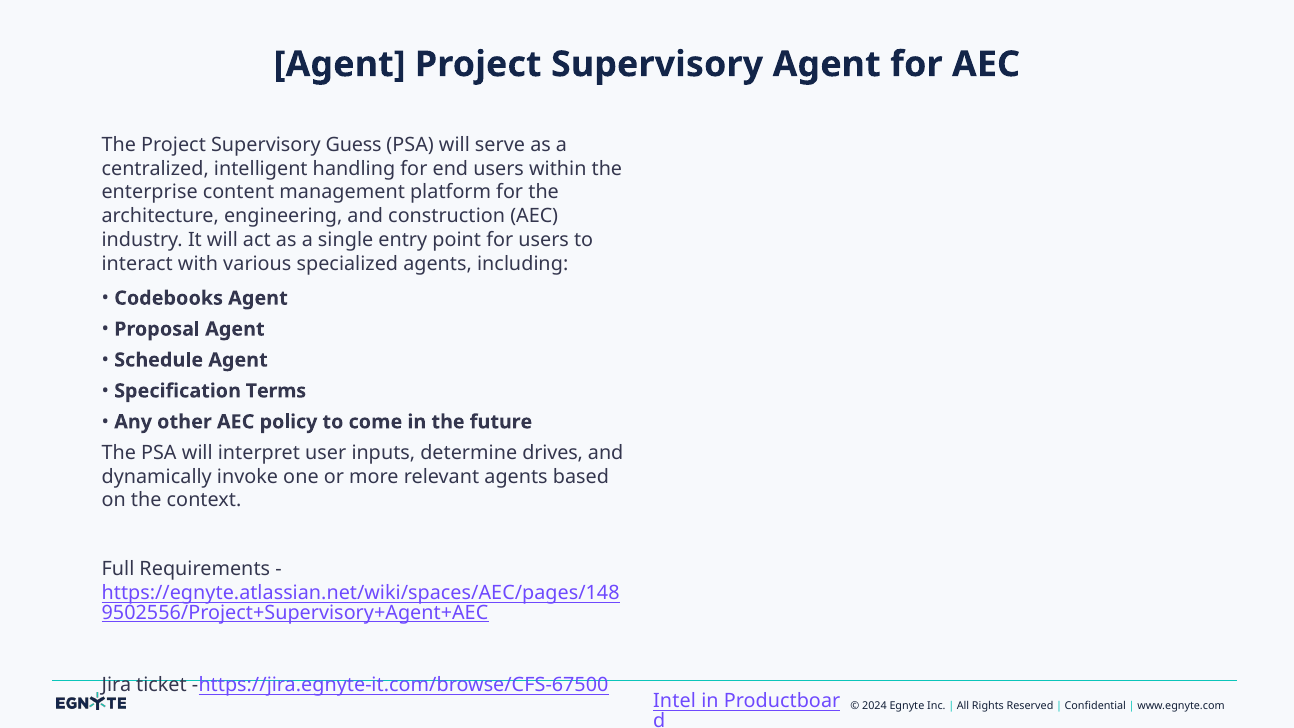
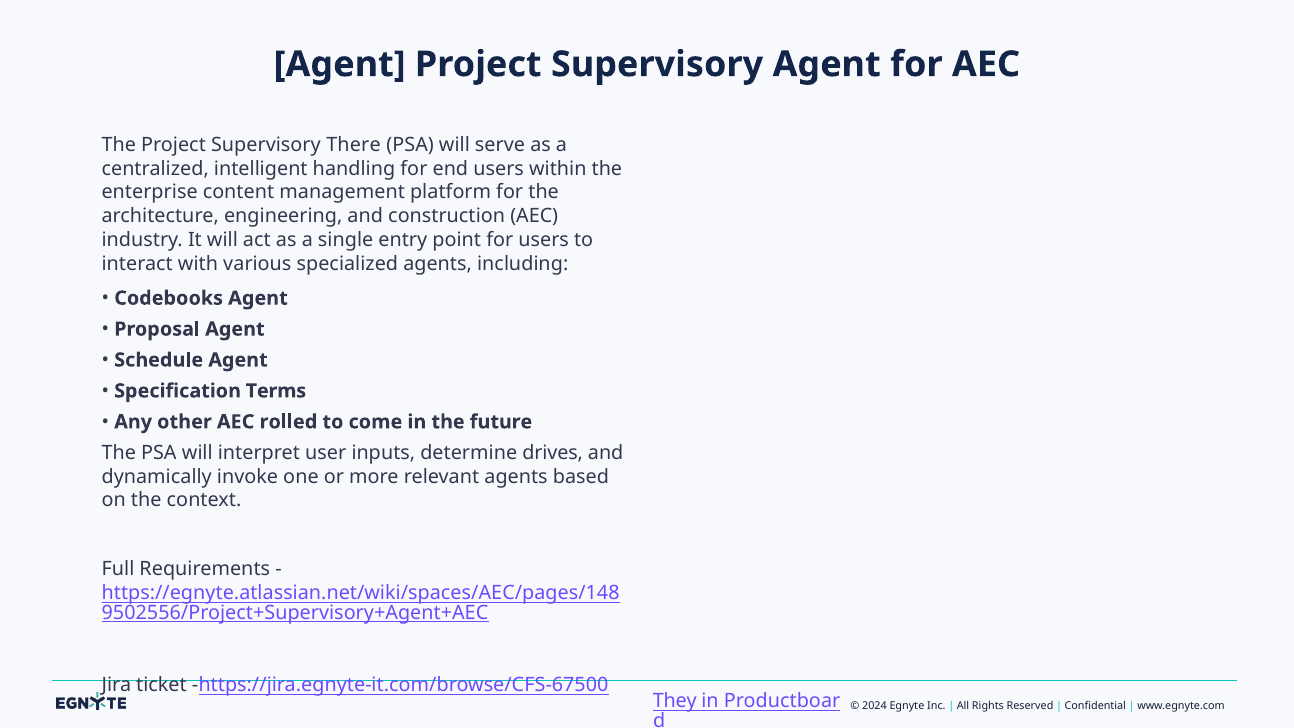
Guess: Guess -> There (353, 145)
policy: policy -> rolled (288, 422)
Intel: Intel -> They (675, 701)
